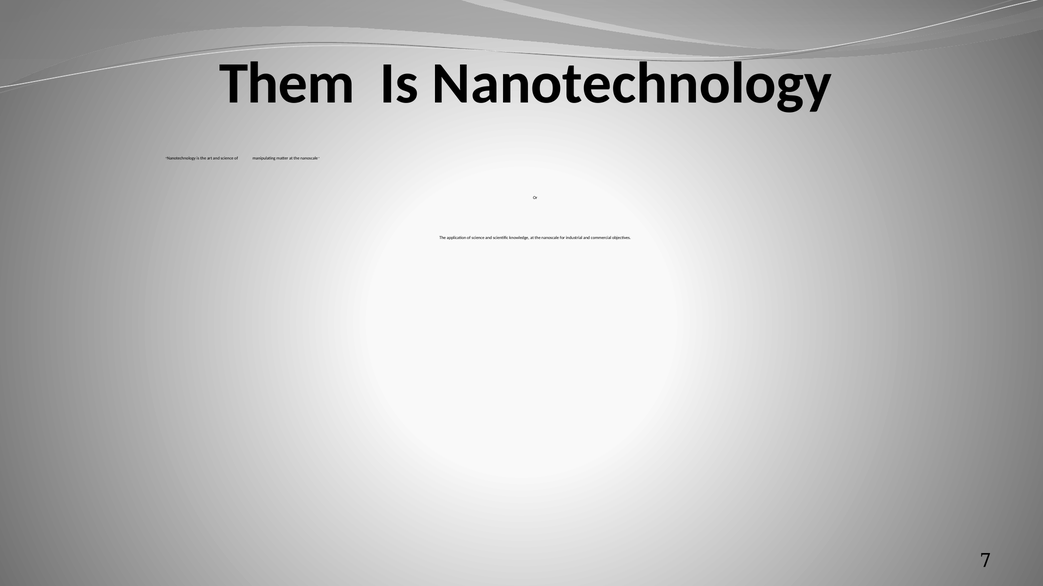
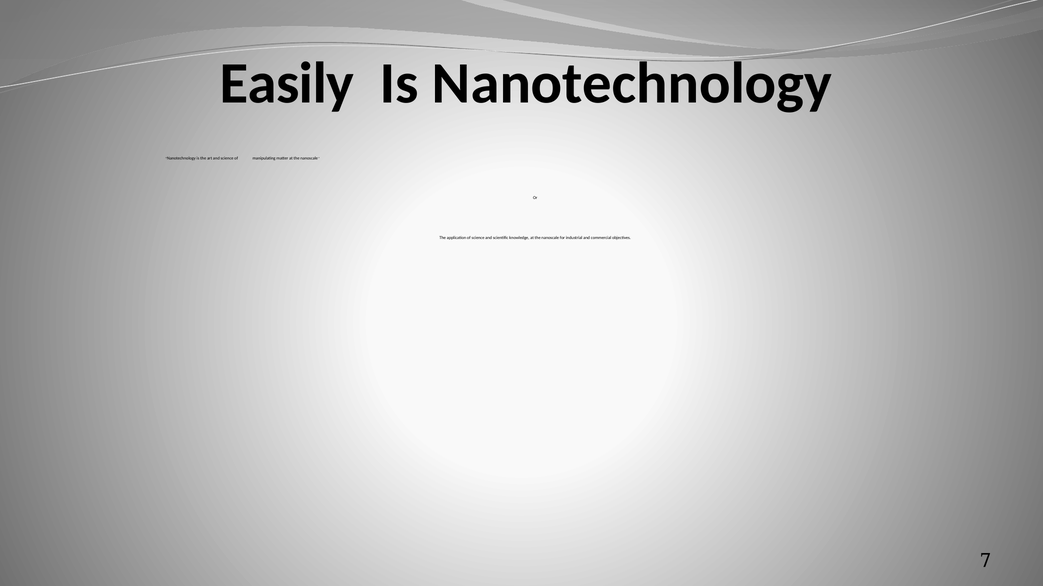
Them: Them -> Easily (287, 84)
